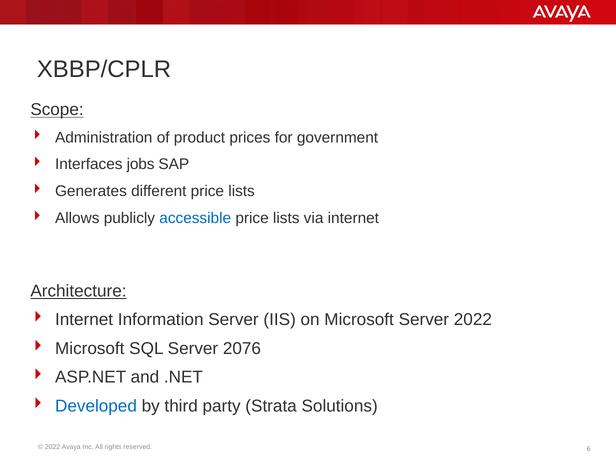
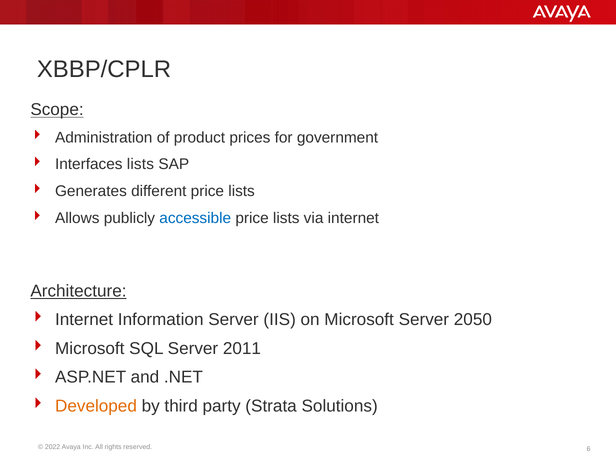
Interfaces jobs: jobs -> lists (140, 164)
Server 2022: 2022 -> 2050 (473, 320)
2076: 2076 -> 2011 (242, 349)
Developed colour: blue -> orange (96, 406)
